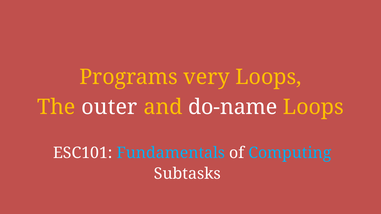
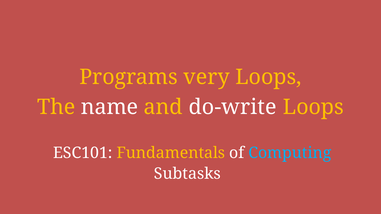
outer: outer -> name (110, 107)
do-name: do-name -> do-write (233, 107)
Fundamentals colour: light blue -> yellow (171, 153)
